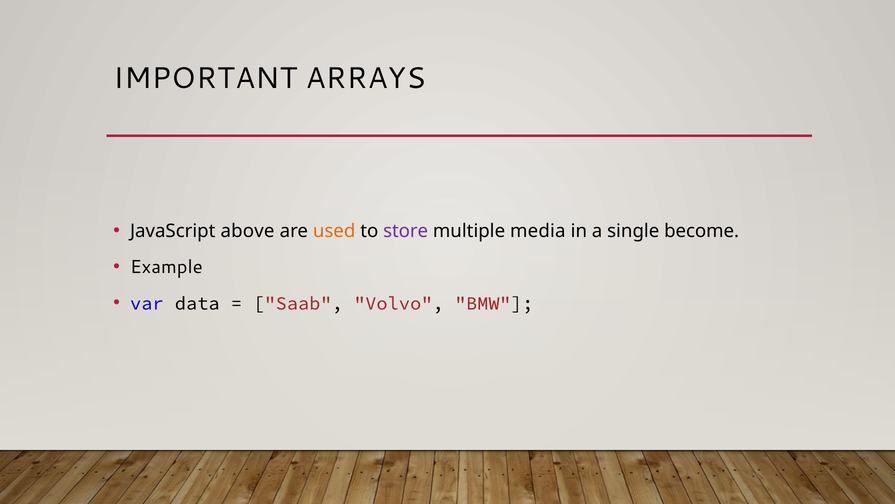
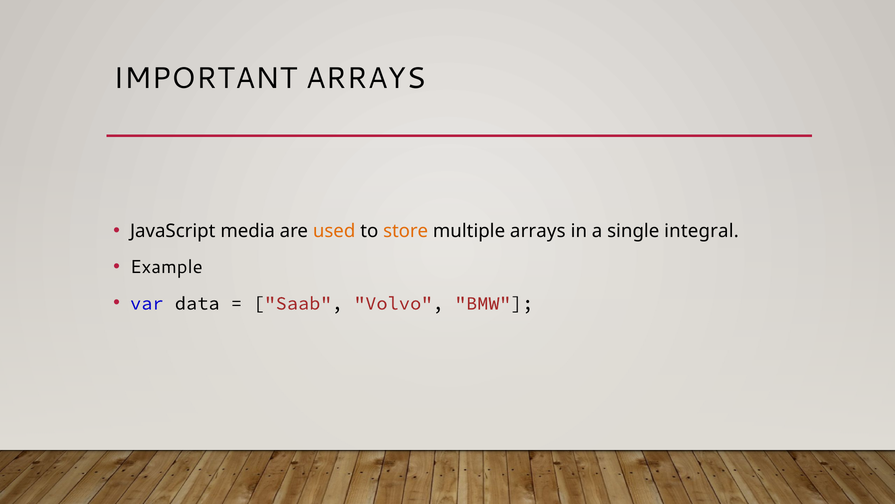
above: above -> media (248, 231)
store colour: purple -> orange (406, 231)
multiple media: media -> arrays (538, 231)
become: become -> integral (701, 231)
